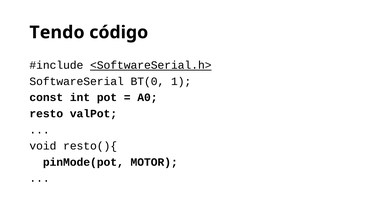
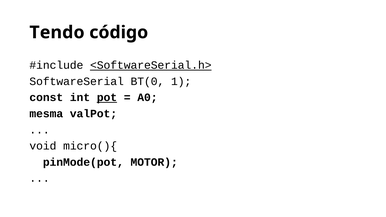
pot underline: none -> present (107, 98)
resto: resto -> mesma (46, 114)
resto(){: resto(){ -> micro(){ (90, 146)
